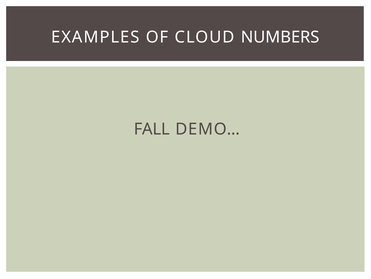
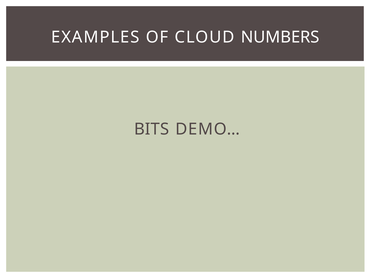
FALL: FALL -> BITS (152, 129)
